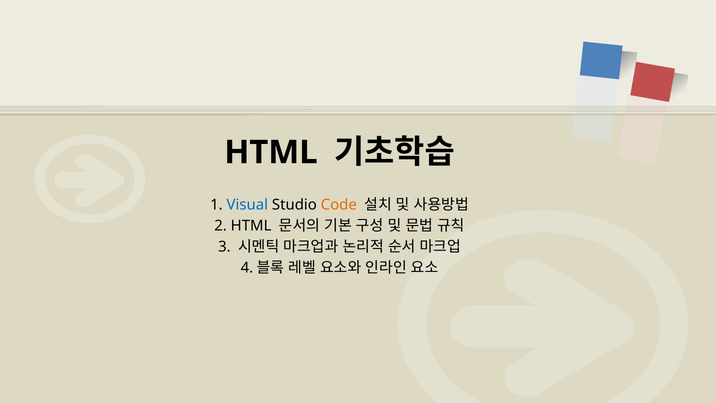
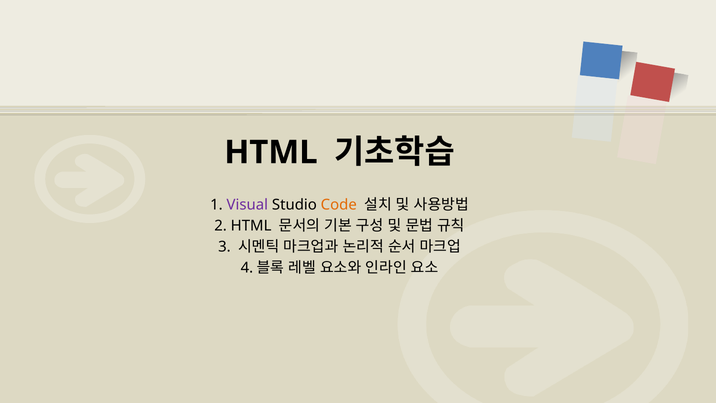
Visual colour: blue -> purple (247, 205)
